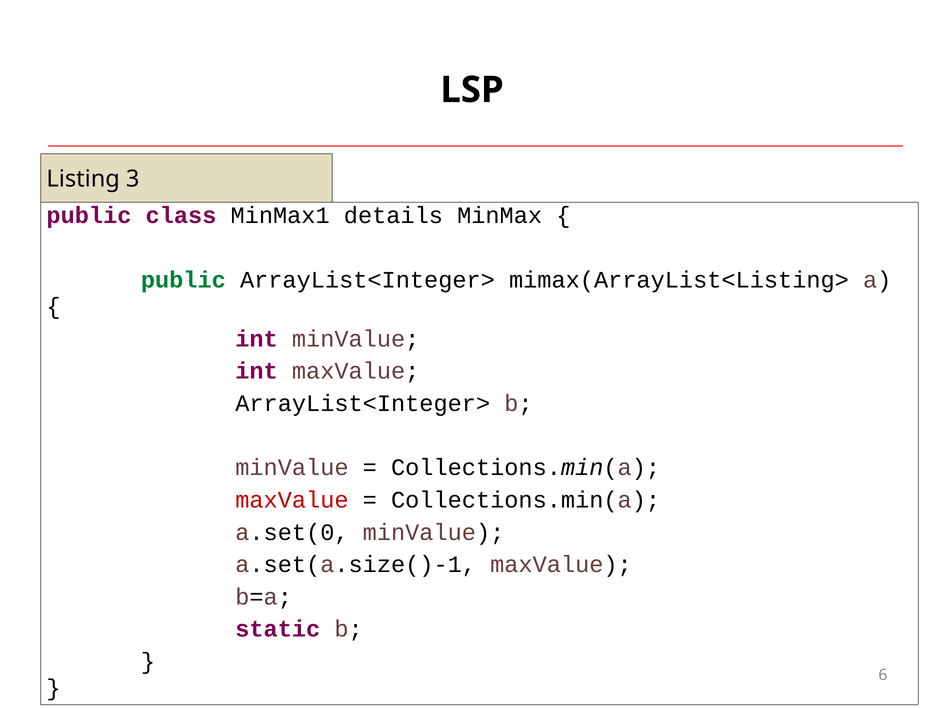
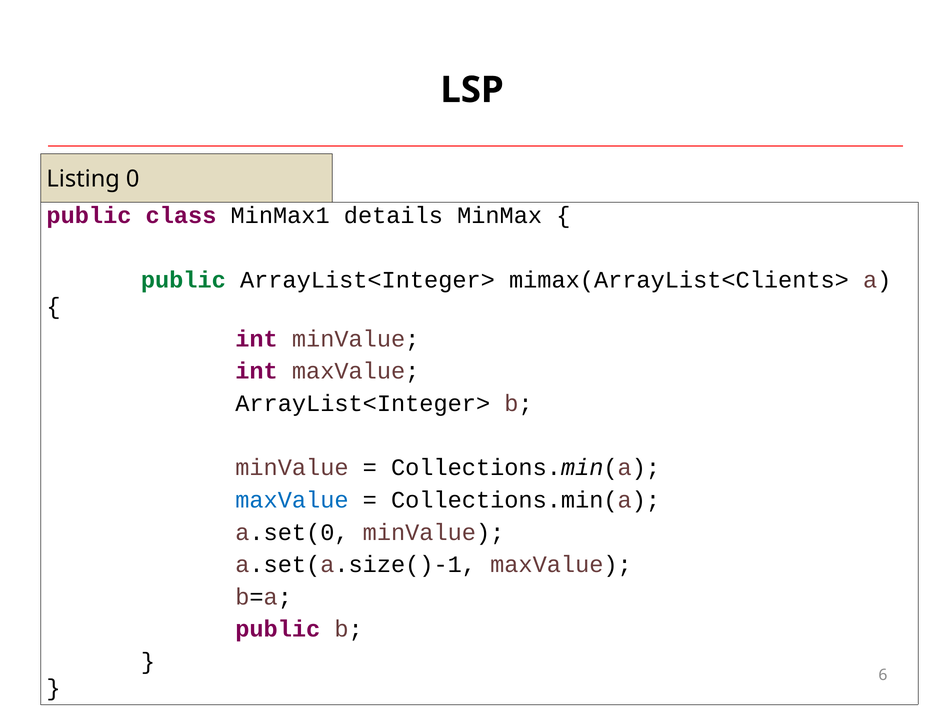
3: 3 -> 0 (133, 179)
mimax(ArrayList<Listing>: mimax(ArrayList<Listing> -> mimax(ArrayList<Clients> (679, 280)
maxValue colour: red -> blue (292, 500)
static: static -> public (278, 629)
